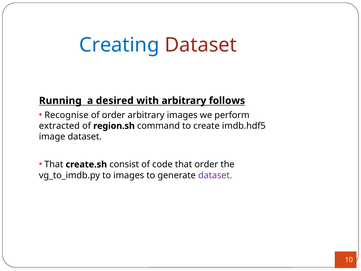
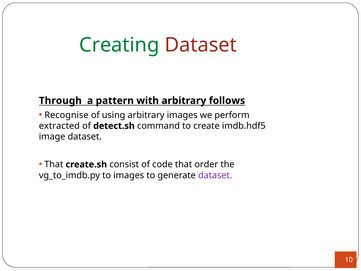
Creating colour: blue -> green (119, 45)
Running: Running -> Through (60, 101)
desired: desired -> pattern (115, 101)
of order: order -> using (114, 115)
region.sh: region.sh -> detect.sh (114, 126)
